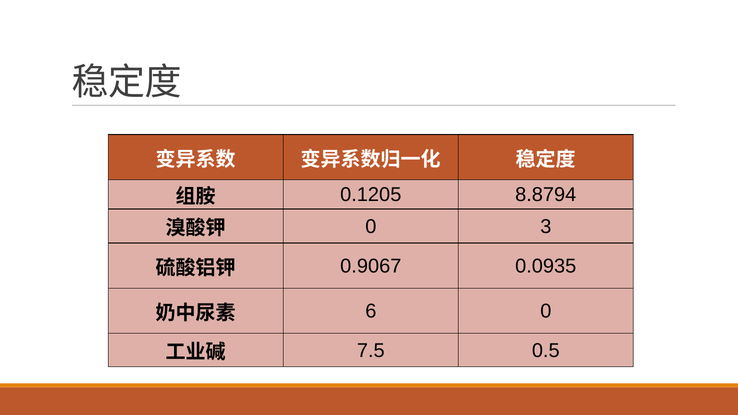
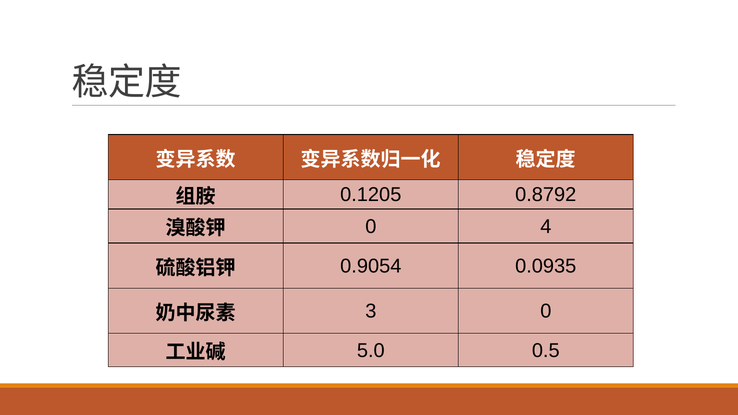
8.8794: 8.8794 -> 0.8792 (546, 195)
3: 3 -> 4 (546, 227)
0.9067: 0.9067 -> 0.9054 (371, 266)
6: 6 -> 3 (371, 311)
7.5: 7.5 -> 5.0 (371, 351)
